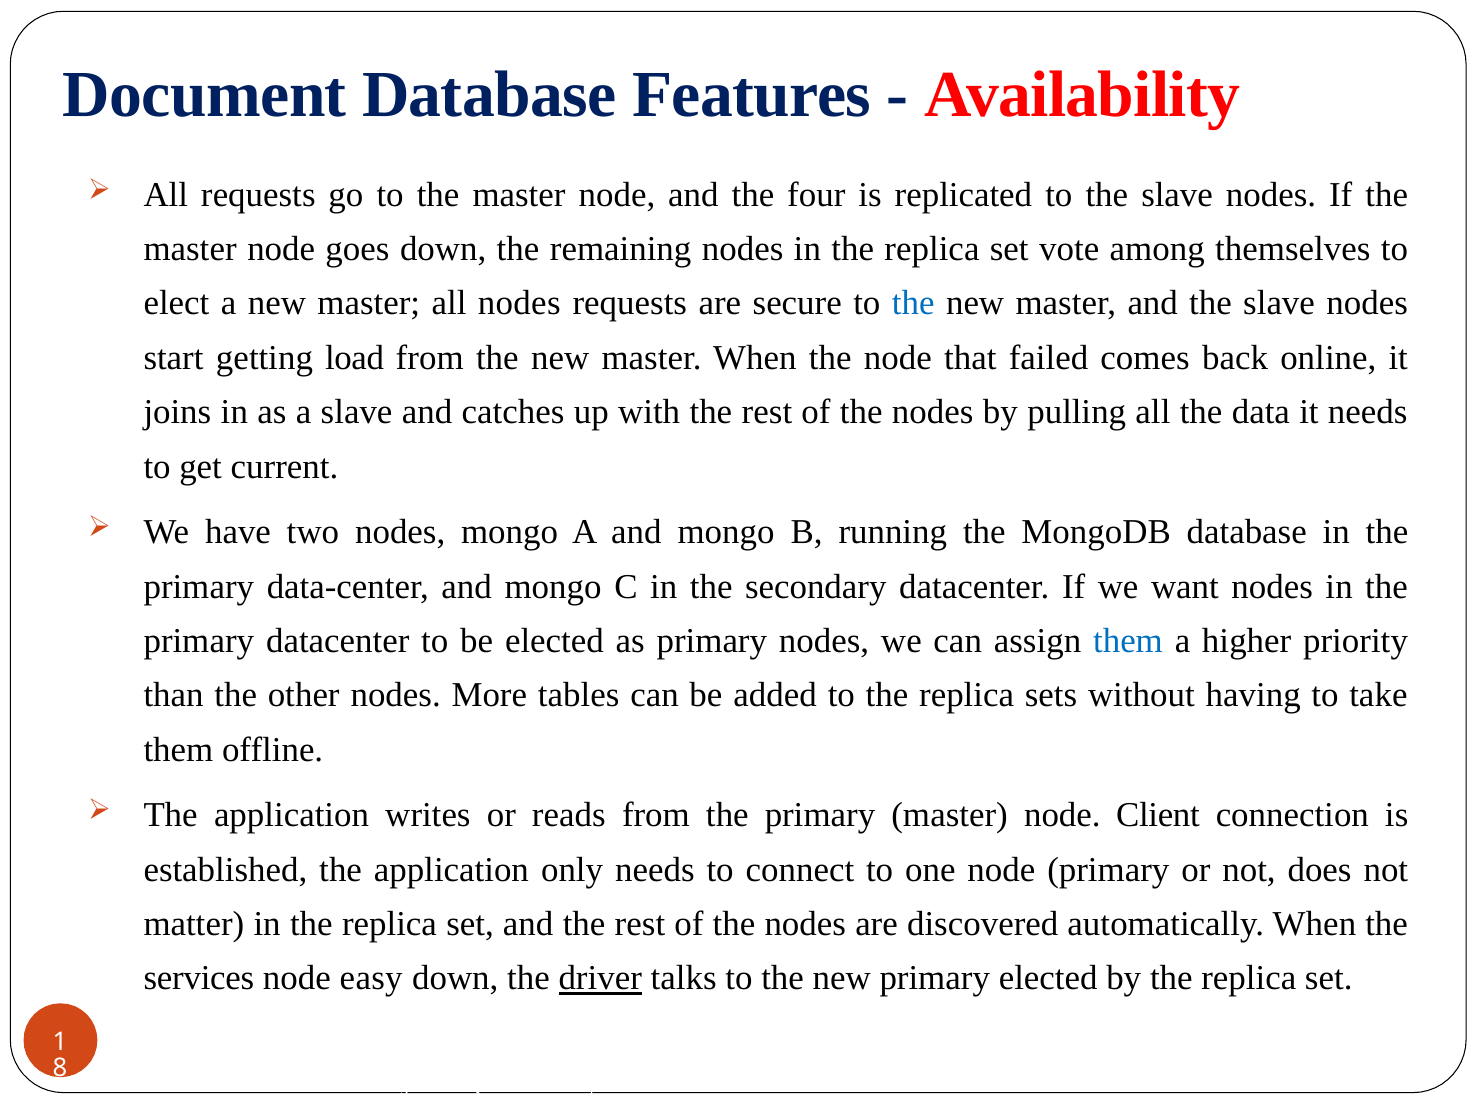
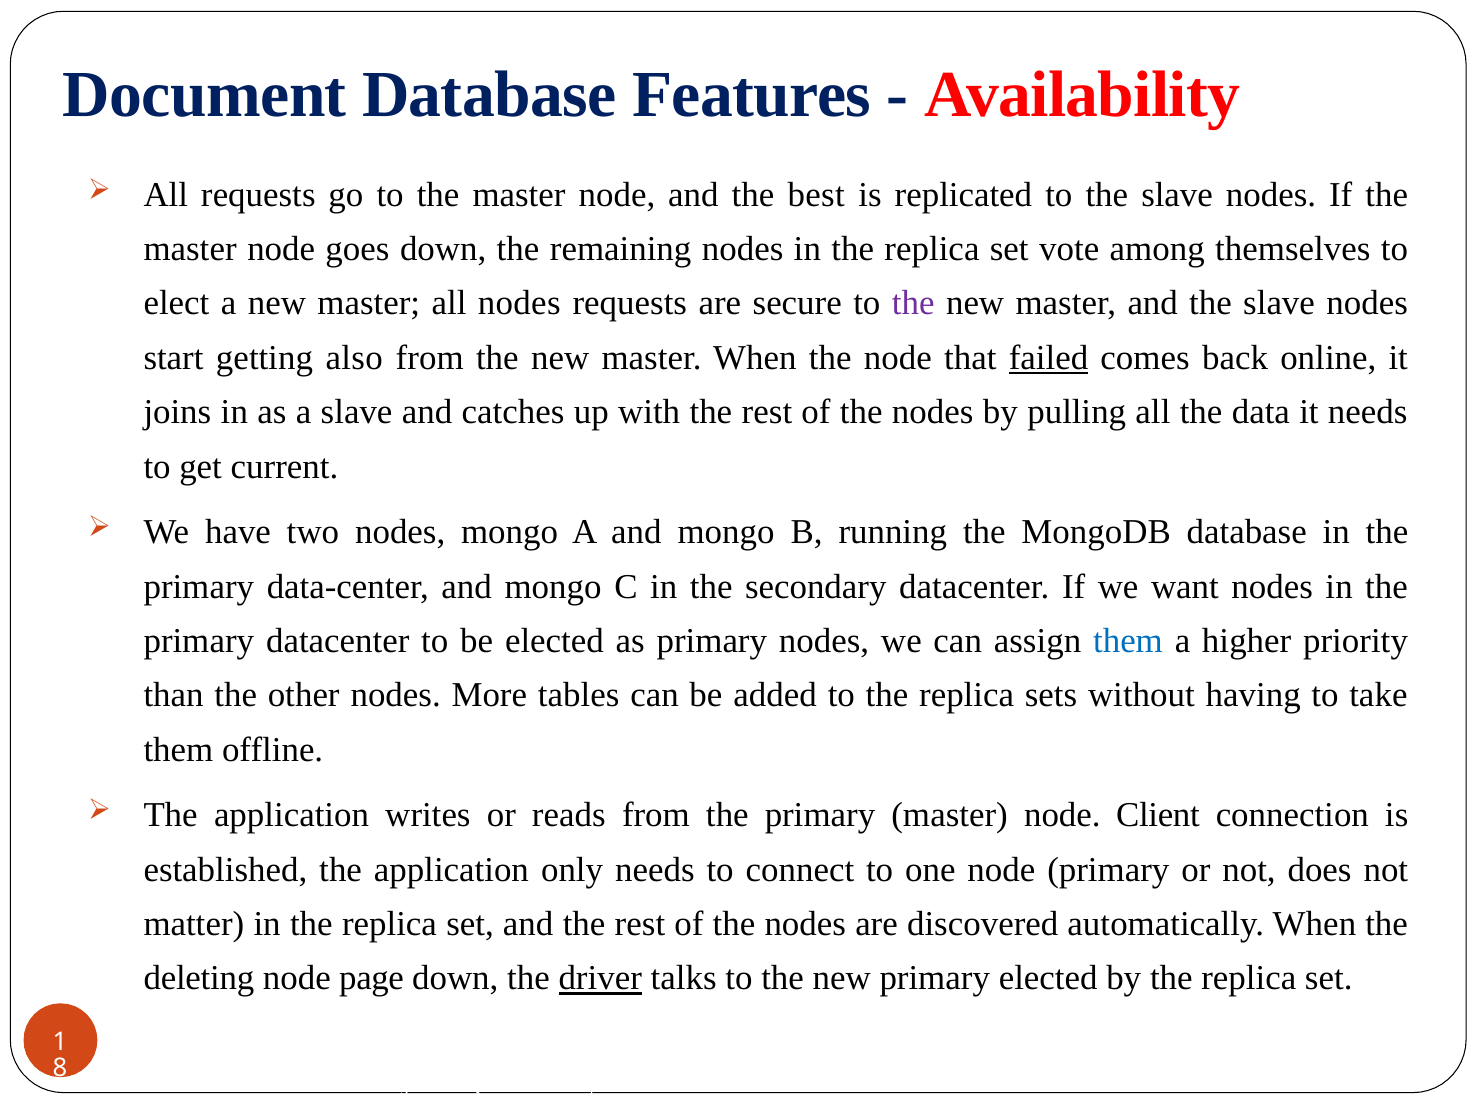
four: four -> best (816, 195)
the colour: blue -> purple (913, 303)
load: load -> also (354, 358)
failed underline: none -> present (1049, 358)
services: services -> deleting (199, 978)
easy: easy -> page (372, 978)
